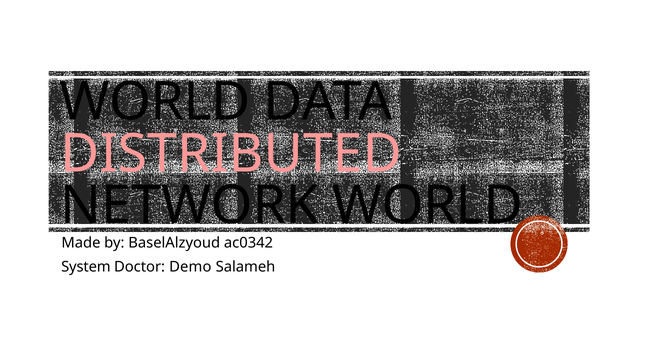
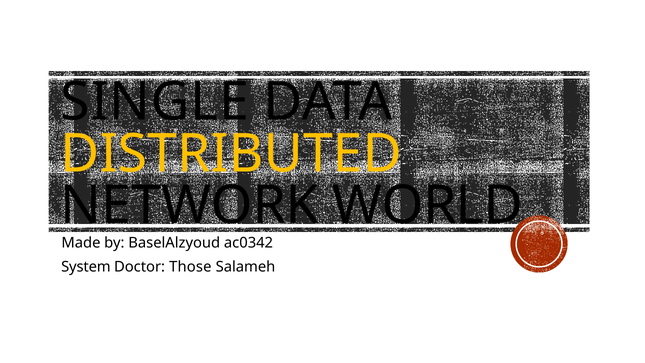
WORLD: WORLD -> SINGLE (155, 102)
DISTRIBUTED colour: pink -> yellow (231, 154)
Demo: Demo -> Those (190, 267)
